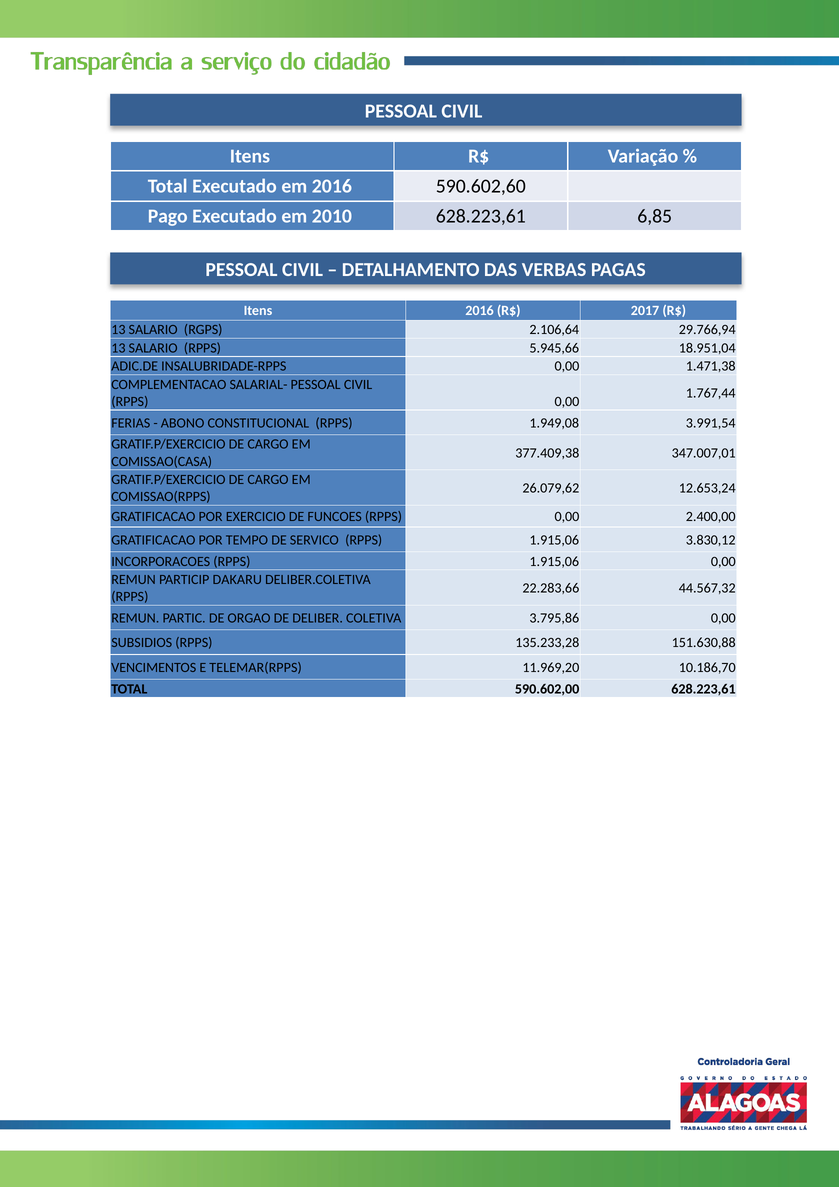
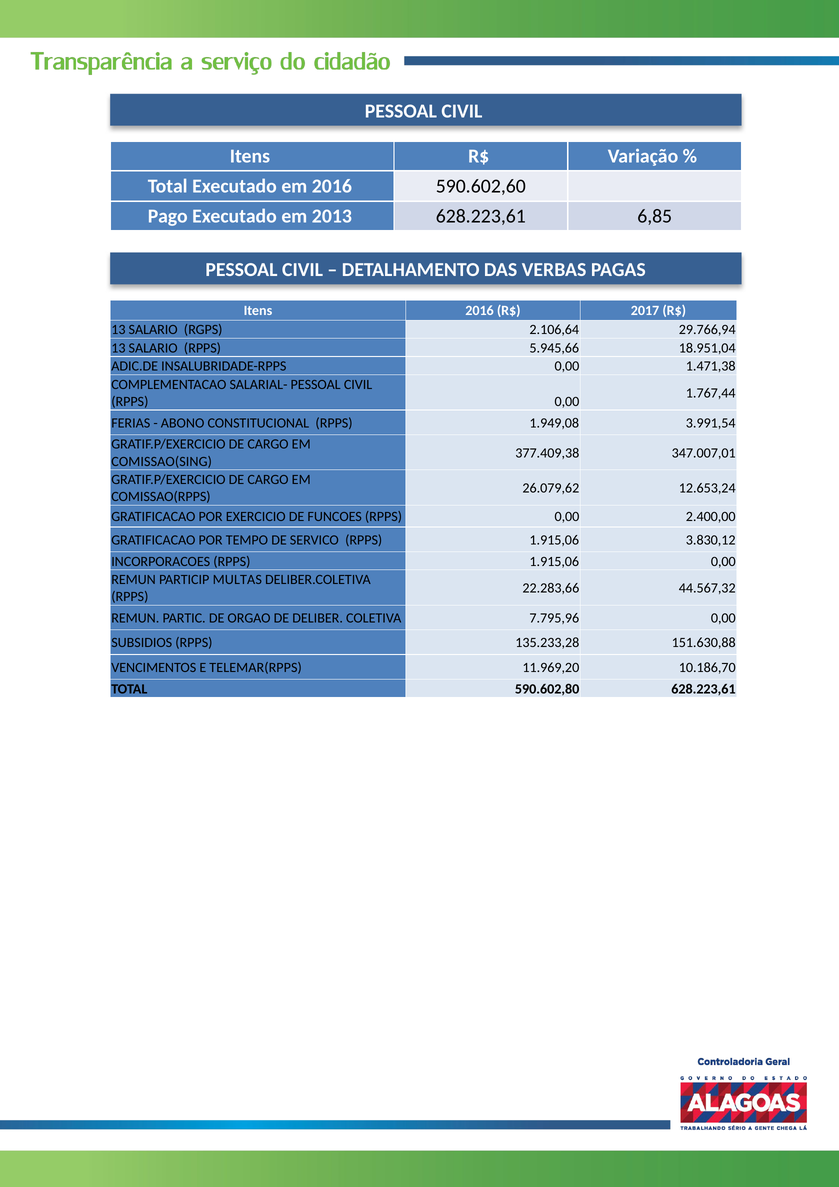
2010: 2010 -> 2013 (332, 216)
COMISSAO(CASA: COMISSAO(CASA -> COMISSAO(SING (162, 461)
DAKARU: DAKARU -> MULTAS (237, 579)
3.795,86: 3.795,86 -> 7.795,96 (554, 618)
590.602,00: 590.602,00 -> 590.602,80 (547, 689)
